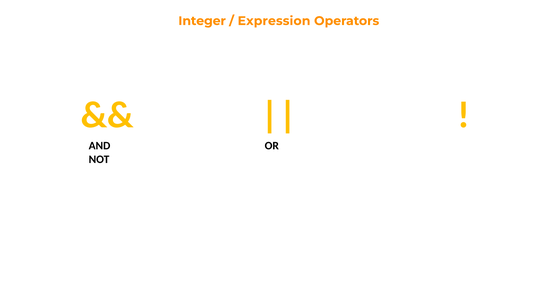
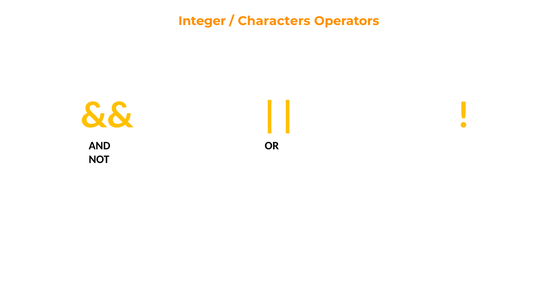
Expression: Expression -> Characters (274, 21)
